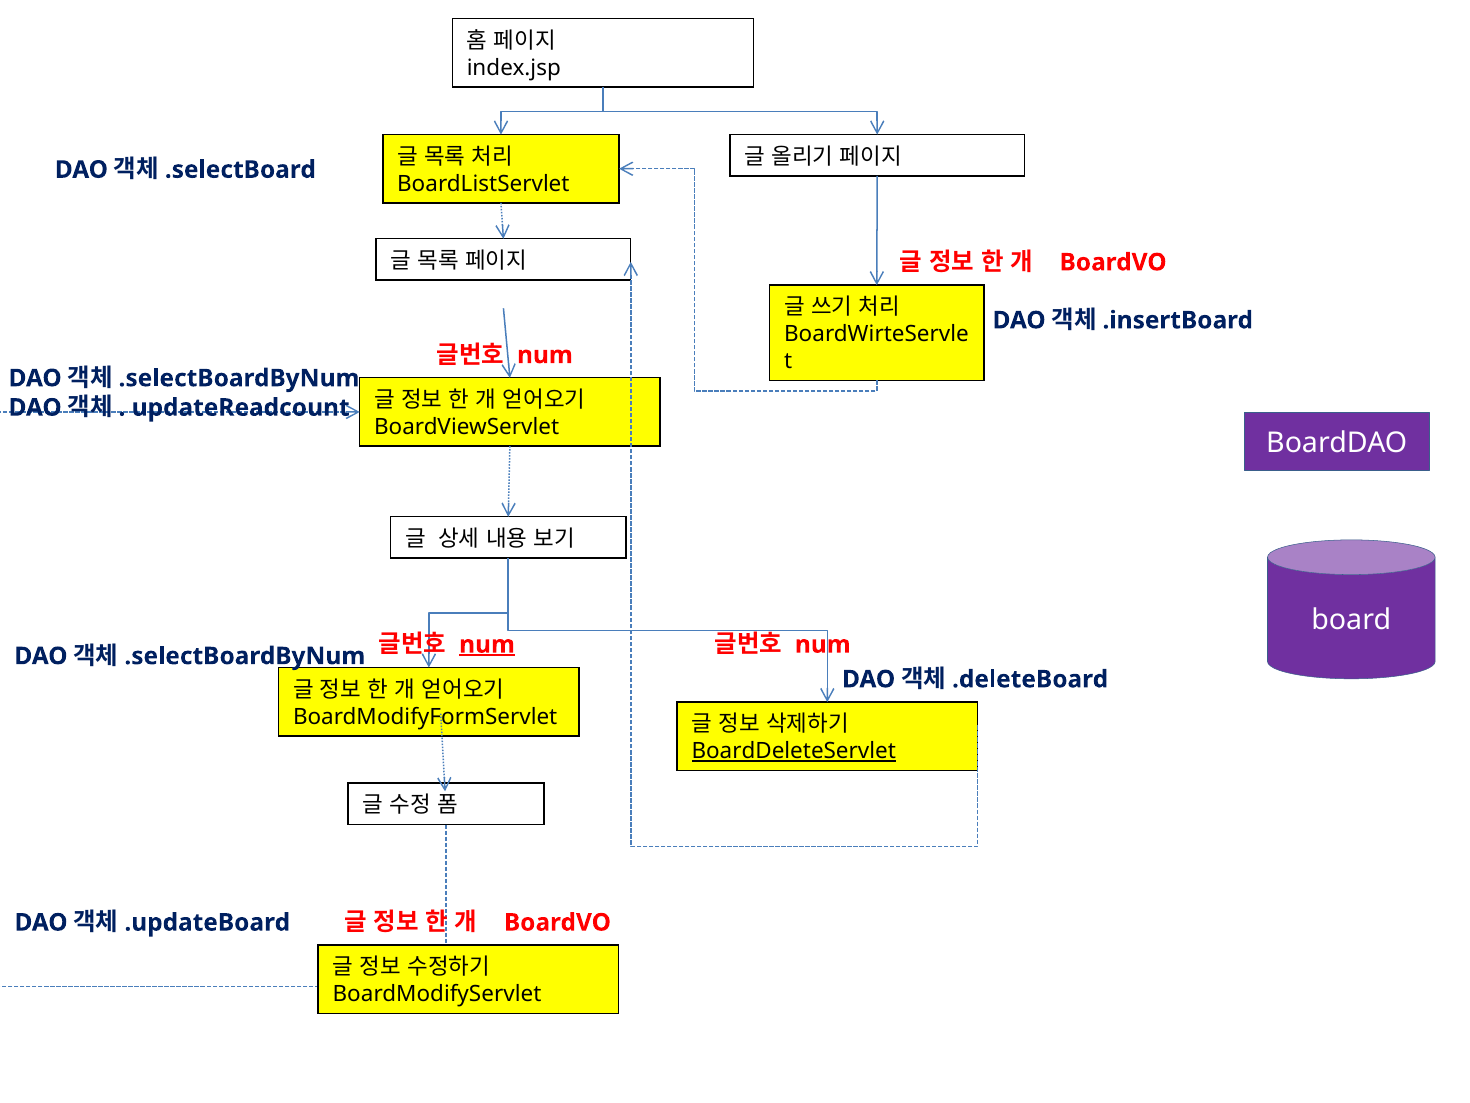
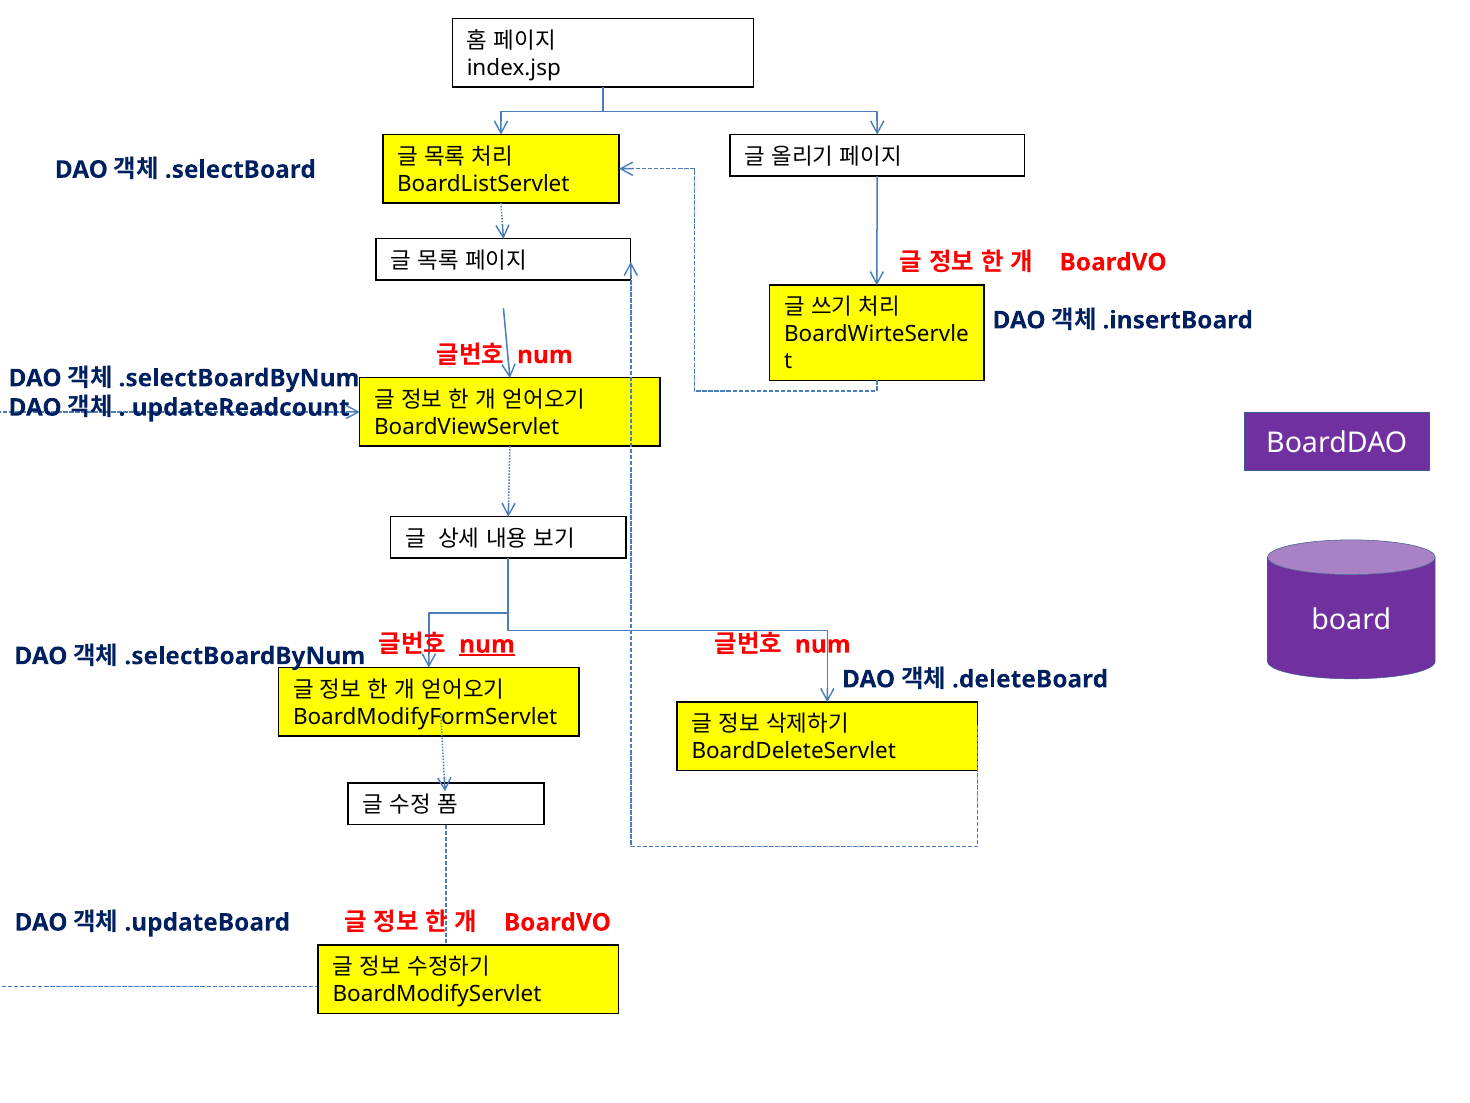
BoardDeleteServlet underline: present -> none (794, 751)
